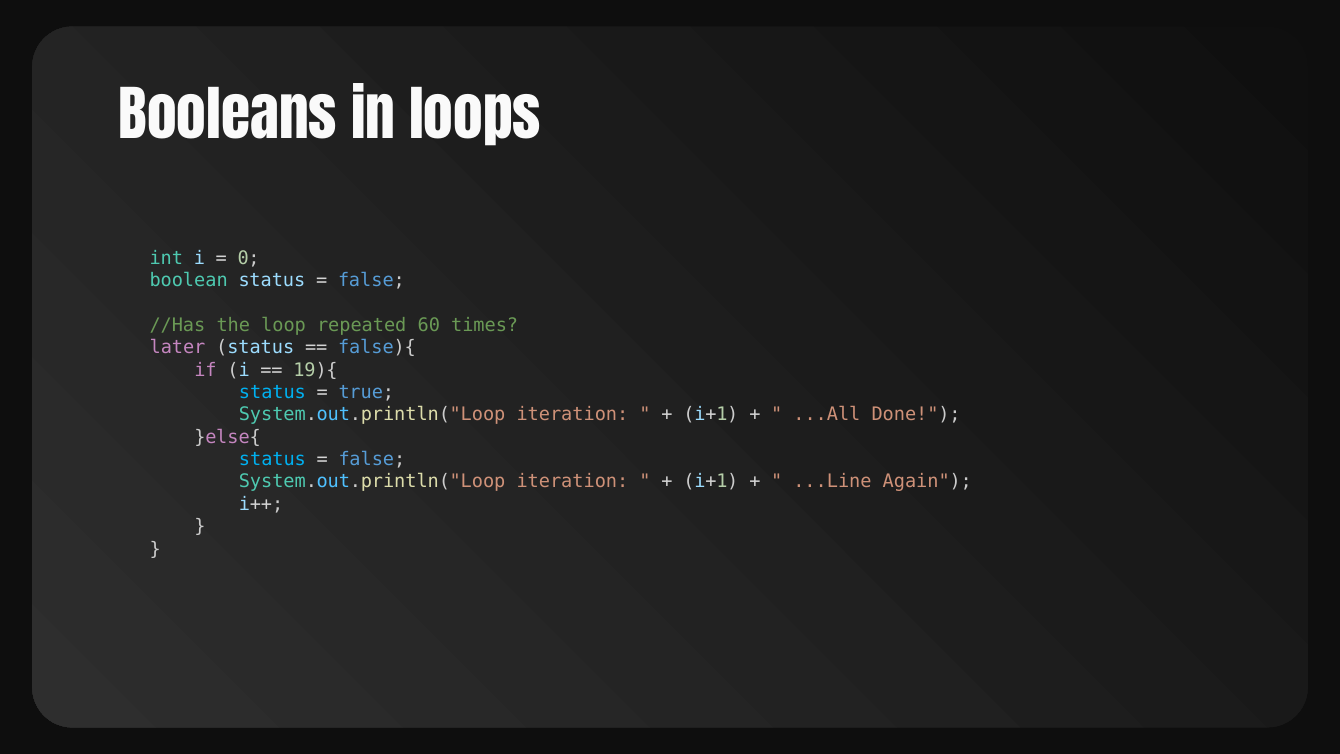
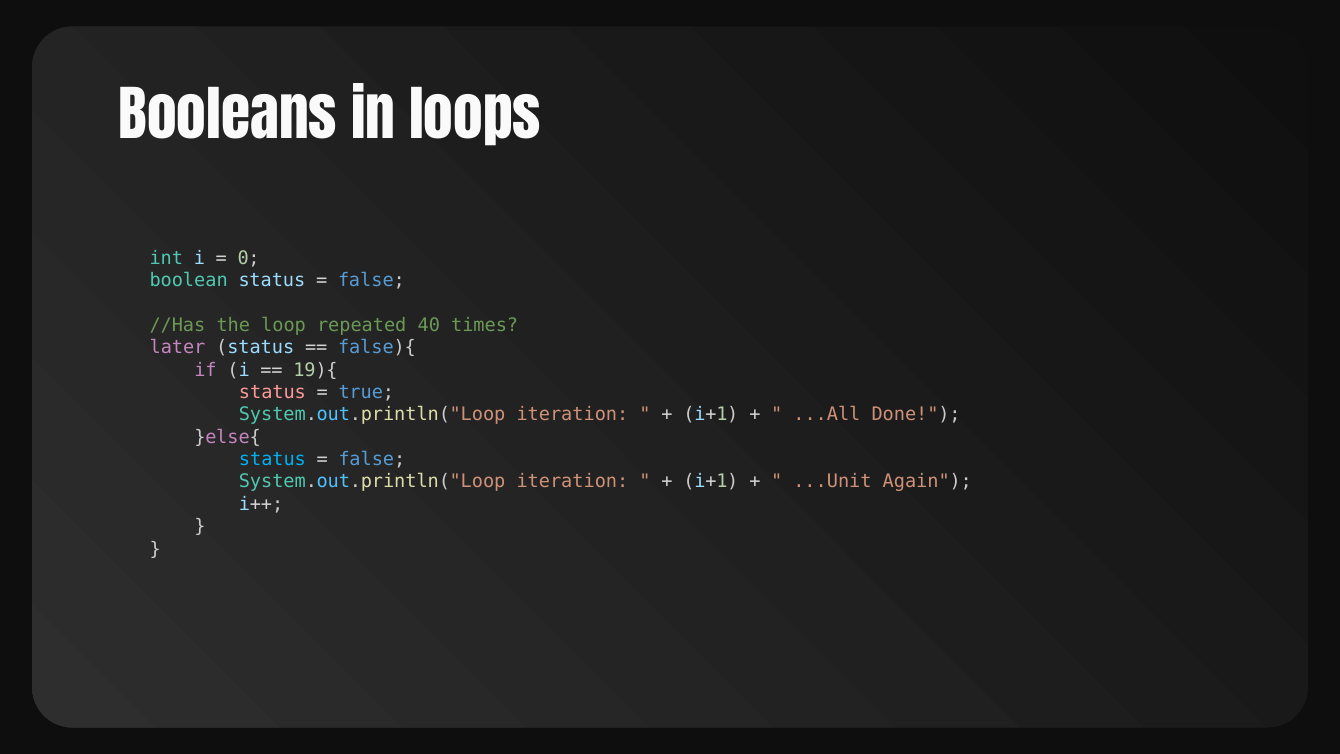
60: 60 -> 40 (429, 325)
status colour: light blue -> pink (272, 392)
...Line: ...Line -> ...Unit (832, 482)
